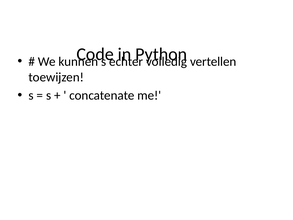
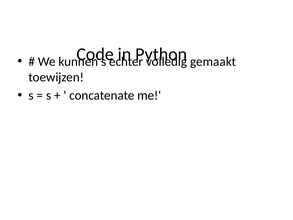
vertellen: vertellen -> gemaakt (213, 61)
